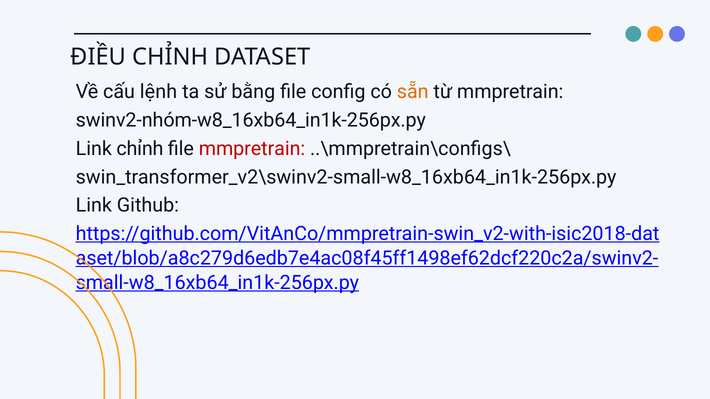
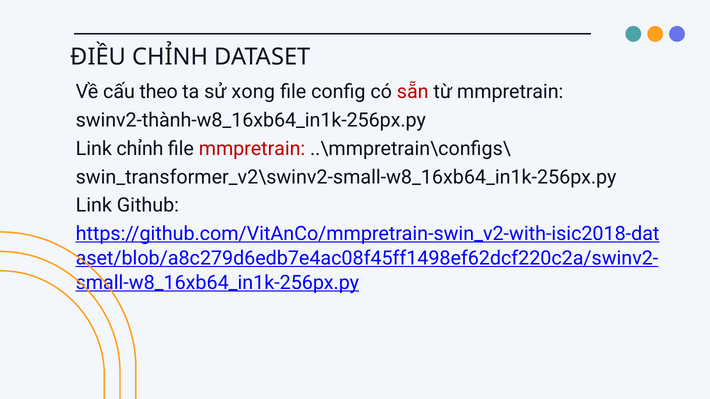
lệnh: lệnh -> theo (159, 92)
bằng: bằng -> xong (253, 92)
sẵn colour: orange -> red (413, 92)
swinv2-nhóm-w8_16xb64_in1k-256px.py: swinv2-nhóm-w8_16xb64_in1k-256px.py -> swinv2-thành-w8_16xb64_in1k-256px.py (251, 120)
